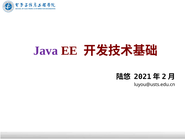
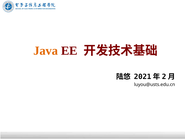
Java colour: purple -> orange (46, 51)
